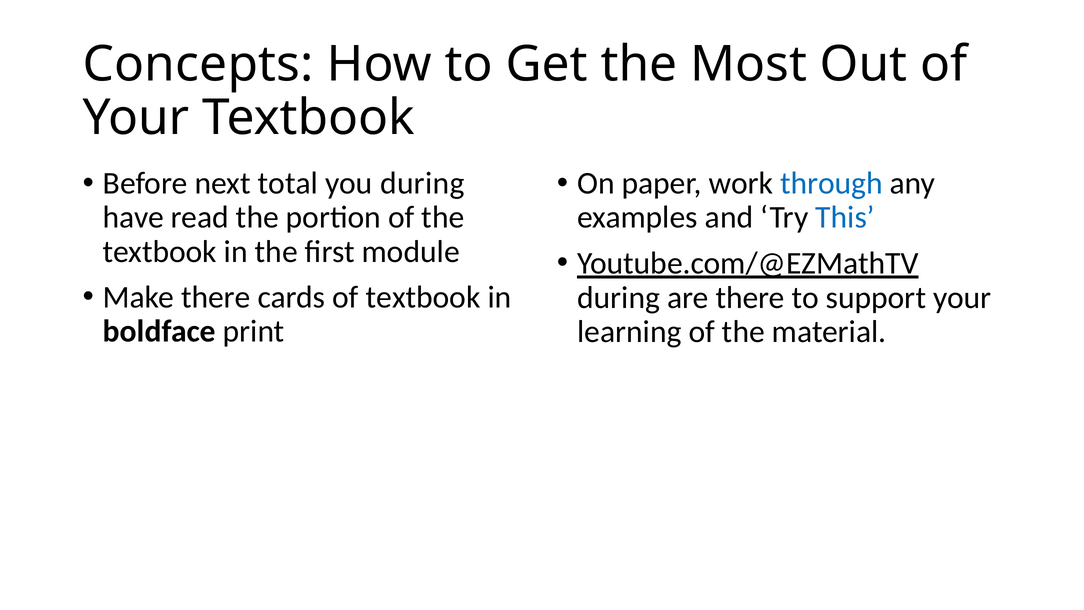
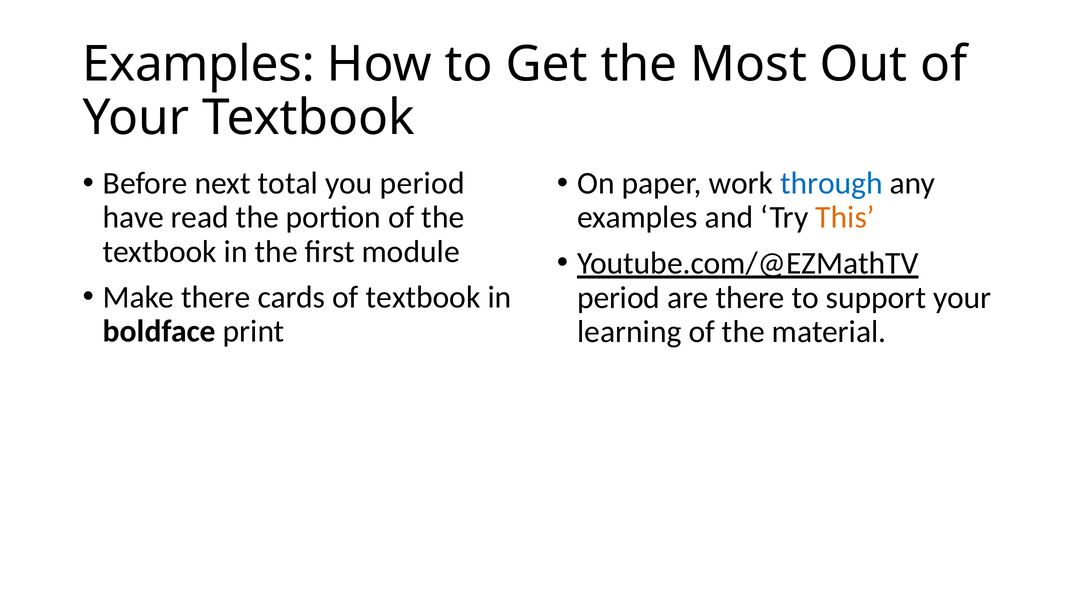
Concepts: Concepts -> Examples (199, 64)
you during: during -> period (422, 183)
This colour: blue -> orange (845, 217)
during: during -> period (619, 298)
